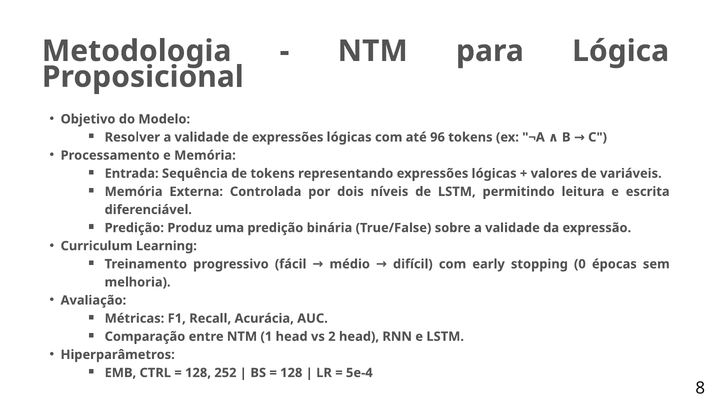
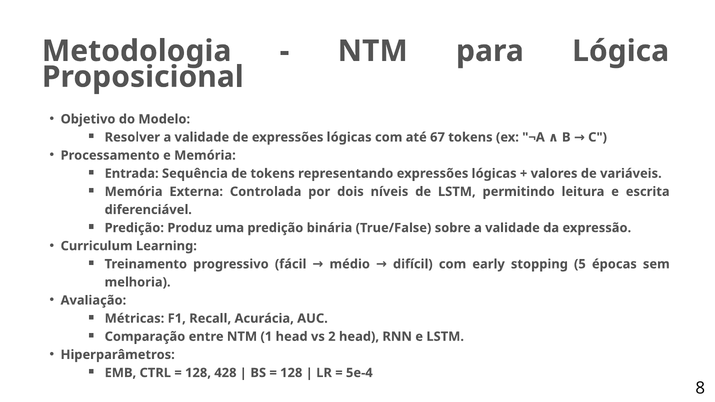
96: 96 -> 67 (438, 137)
0: 0 -> 5 (580, 264)
252: 252 -> 428 (225, 373)
